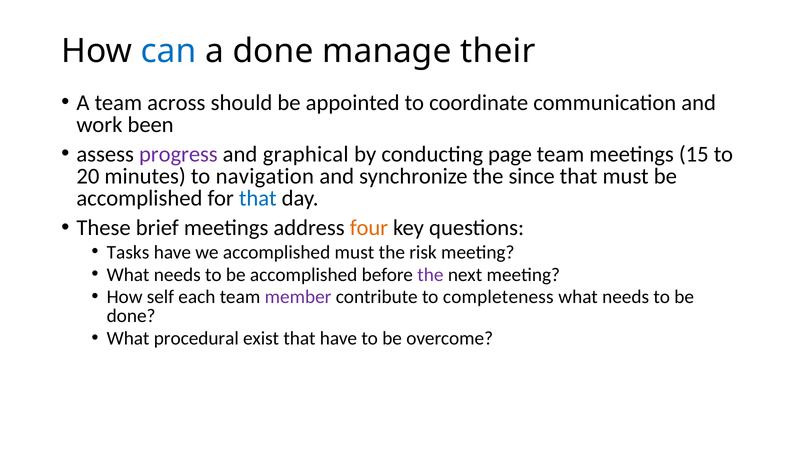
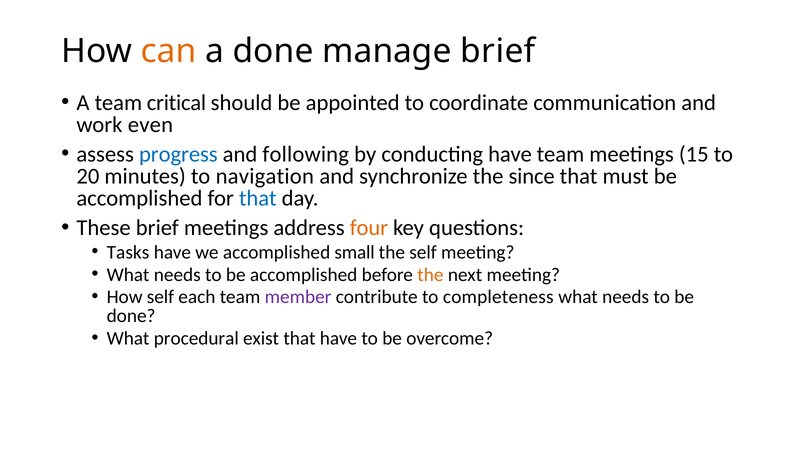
can colour: blue -> orange (169, 51)
manage their: their -> brief (498, 51)
across: across -> critical (176, 103)
been: been -> even (150, 125)
progress colour: purple -> blue (178, 154)
graphical: graphical -> following (306, 154)
conducting page: page -> have (510, 154)
accomplished must: must -> small (355, 252)
the risk: risk -> self (423, 252)
the colour: purple -> orange (430, 275)
